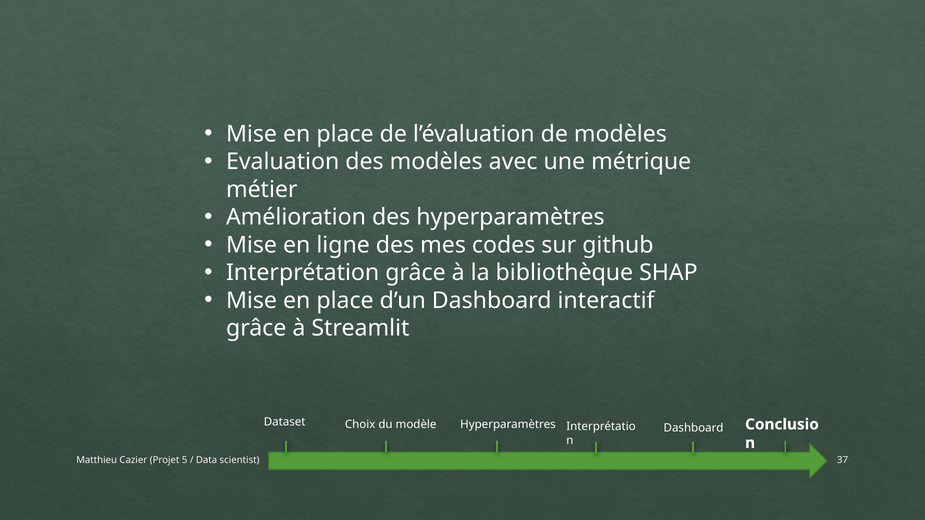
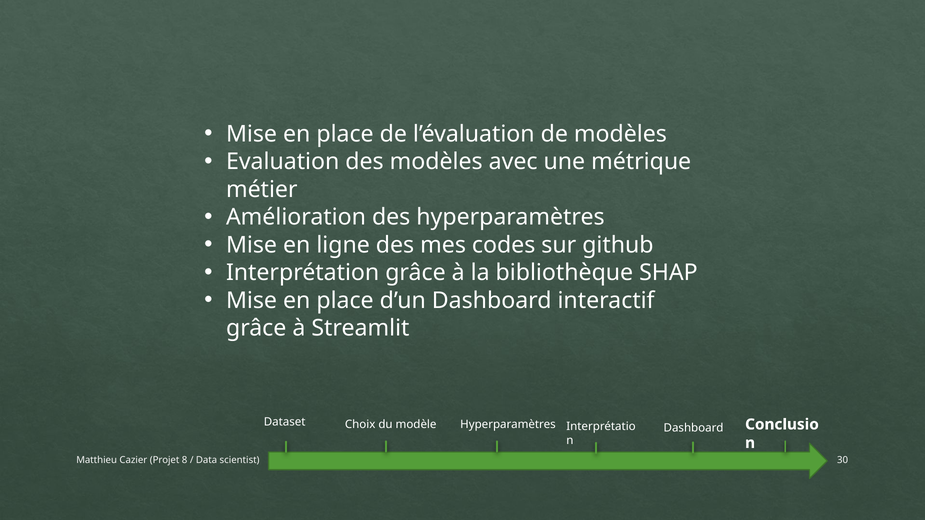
5: 5 -> 8 (185, 460)
37: 37 -> 30 (843, 460)
